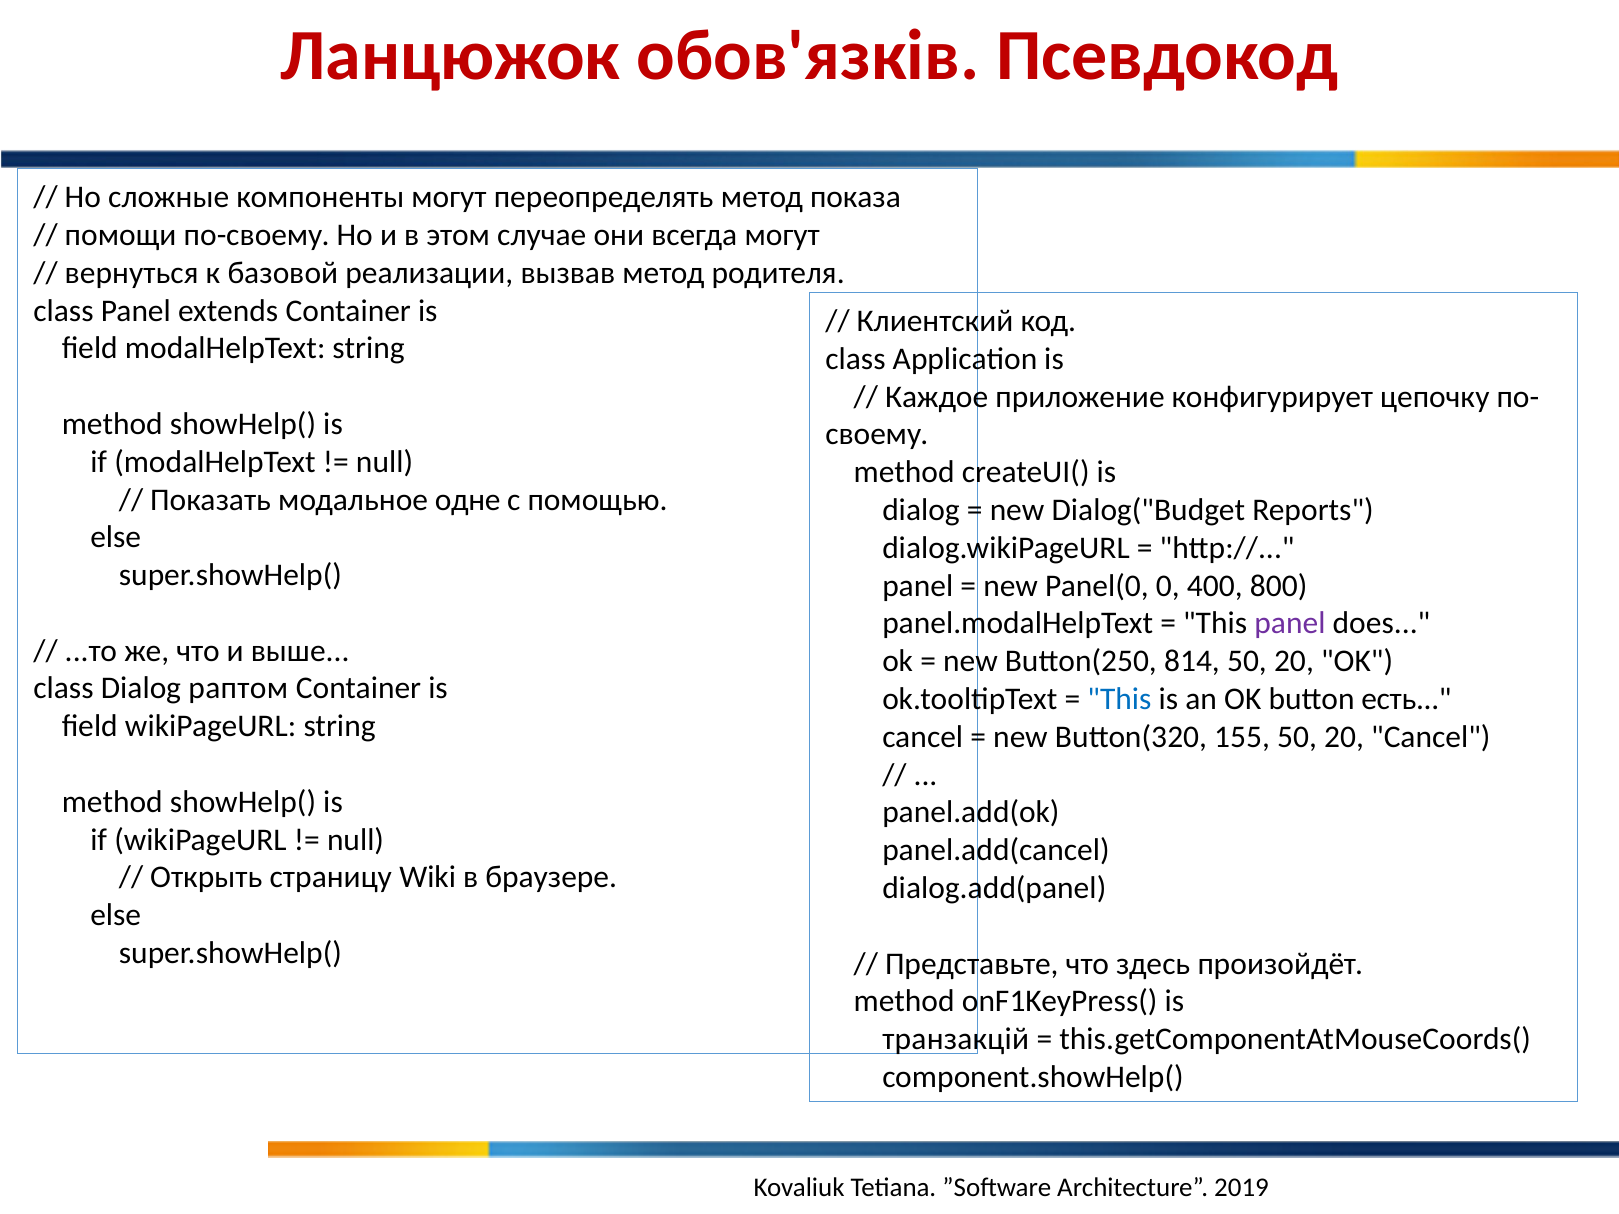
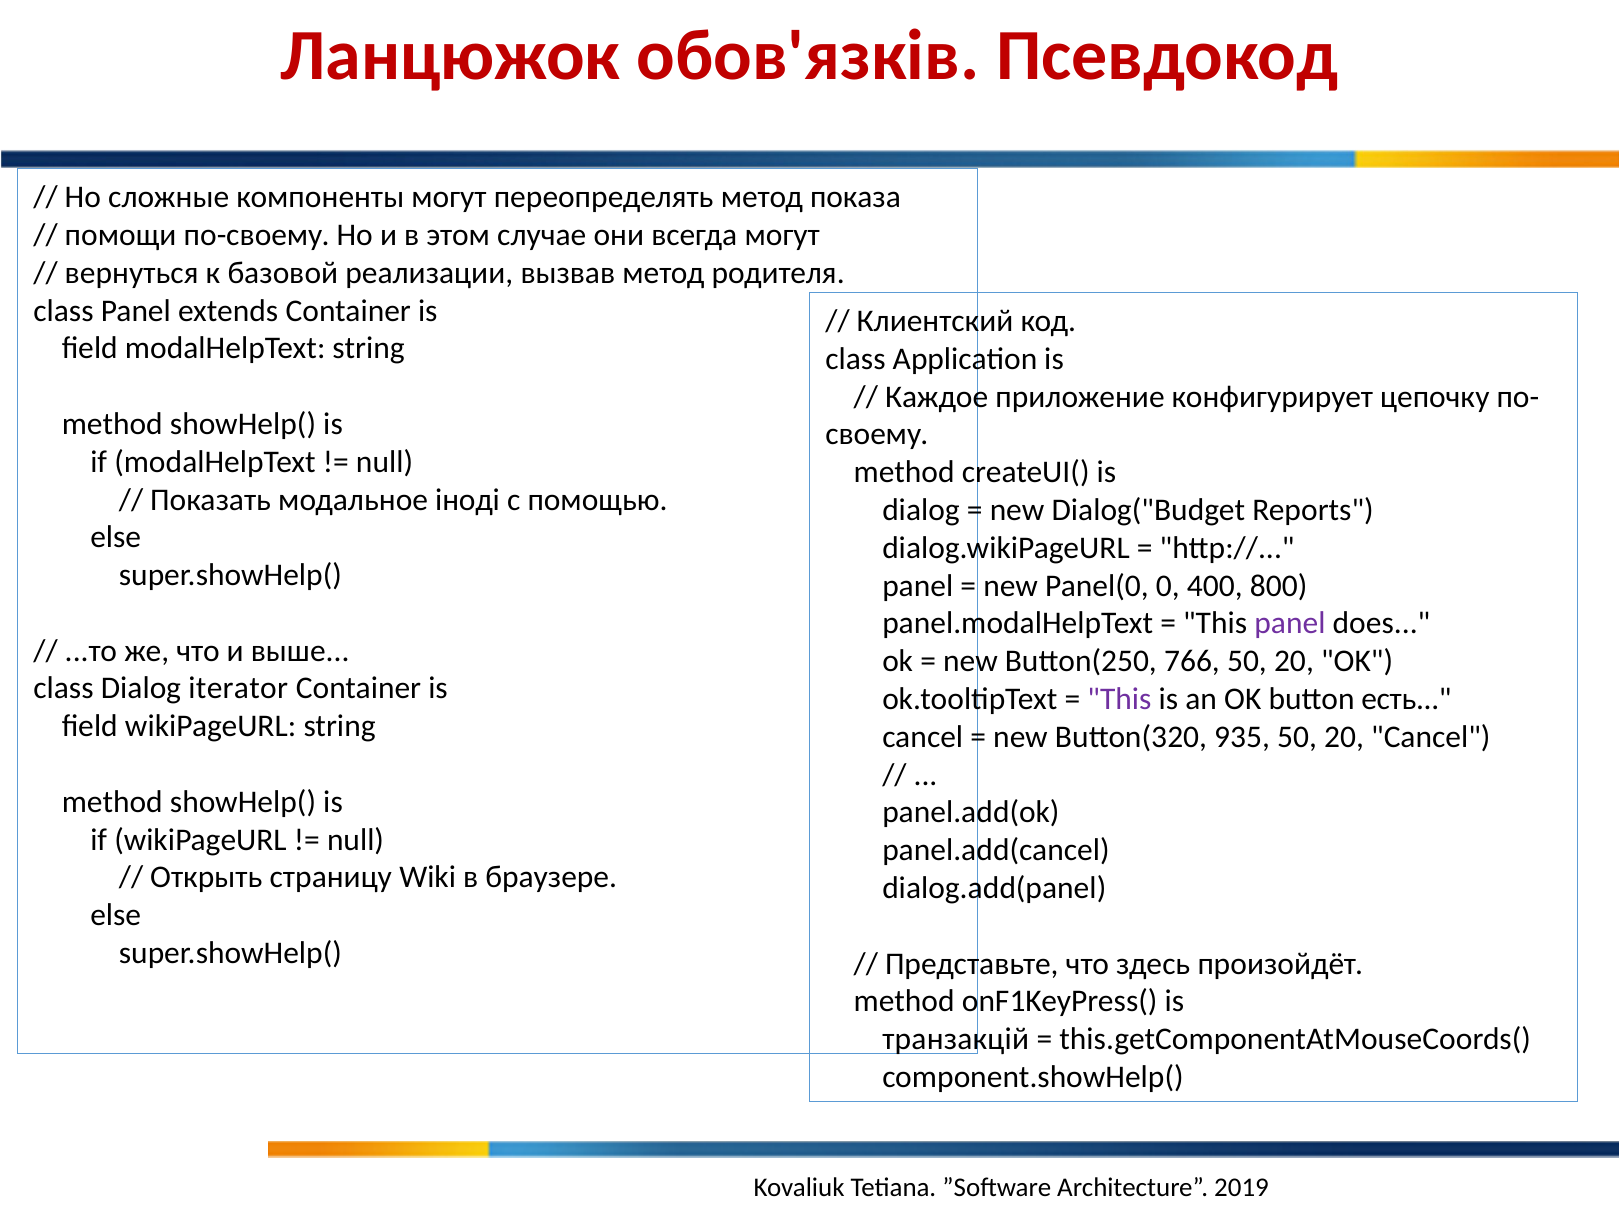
одне: одне -> іноді (468, 500)
814: 814 -> 766 (1192, 661)
раптом: раптом -> iterator (238, 689)
This colour: blue -> purple (1119, 699)
155: 155 -> 935 (1242, 737)
